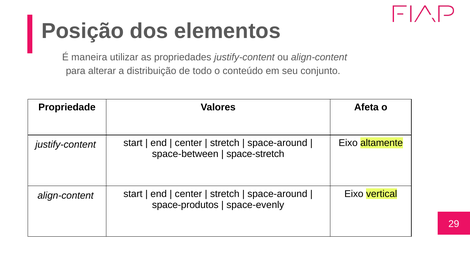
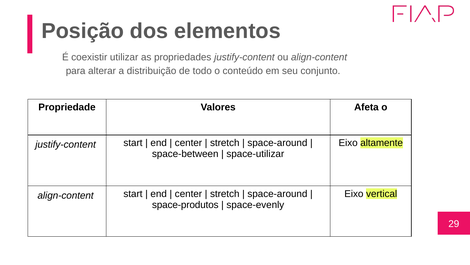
maneira: maneira -> coexistir (89, 57)
space-stretch: space-stretch -> space-utilizar (255, 154)
